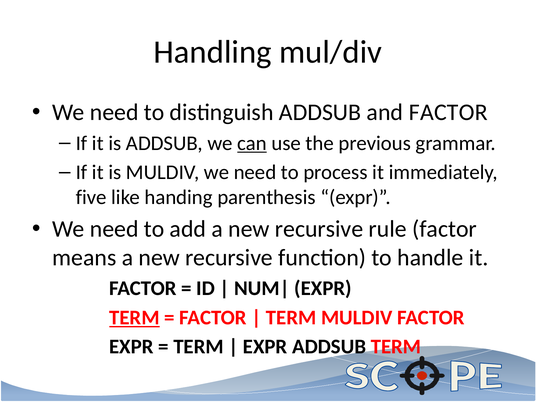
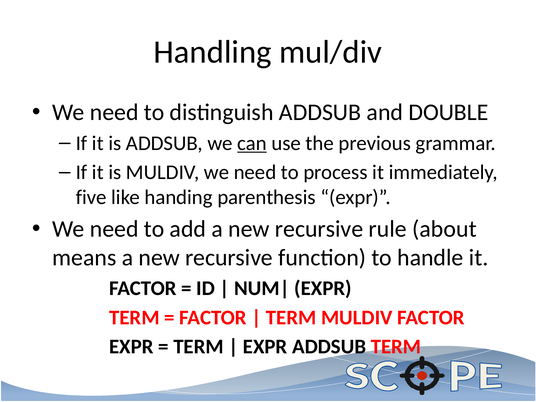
and FACTOR: FACTOR -> DOUBLE (448, 112)
rule factor: factor -> about (444, 229)
TERM underline: present -> none (134, 318)
